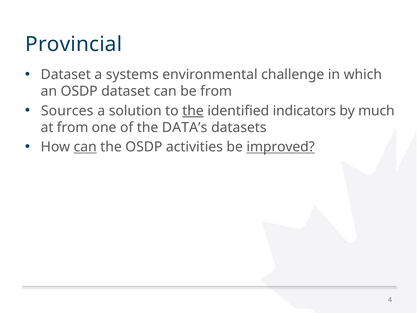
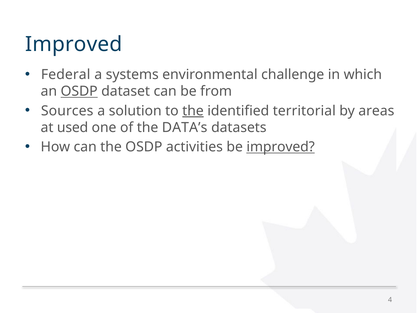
Provincial: Provincial -> Improved (74, 44)
Dataset: Dataset -> Federal (66, 75)
OSDP underline: none -> present (79, 91)
indicators: indicators -> territorial (304, 111)
much: much -> areas (376, 111)
at from: from -> used (73, 127)
can underline: present -> none (85, 147)
